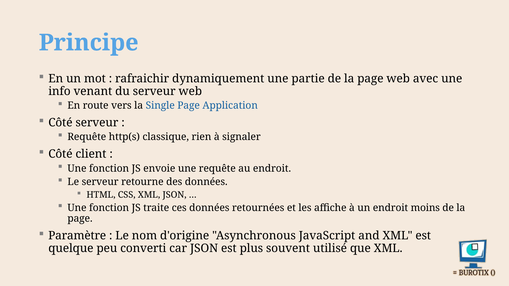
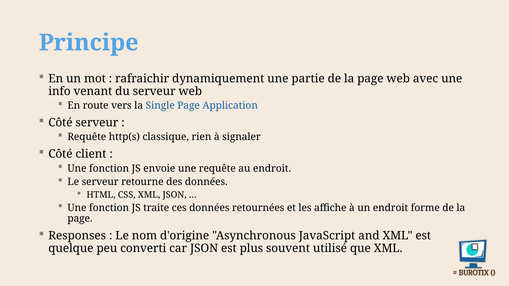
moins: moins -> forme (425, 208)
Paramètre: Paramètre -> Responses (77, 236)
